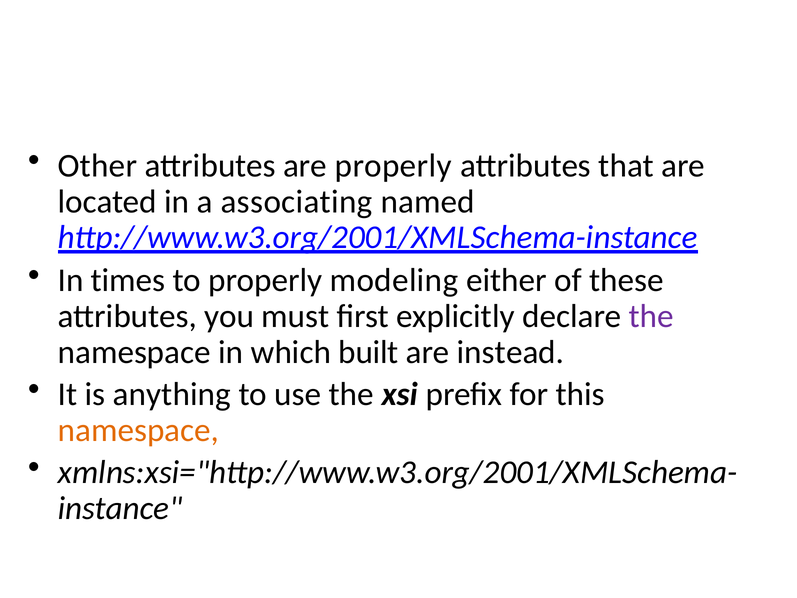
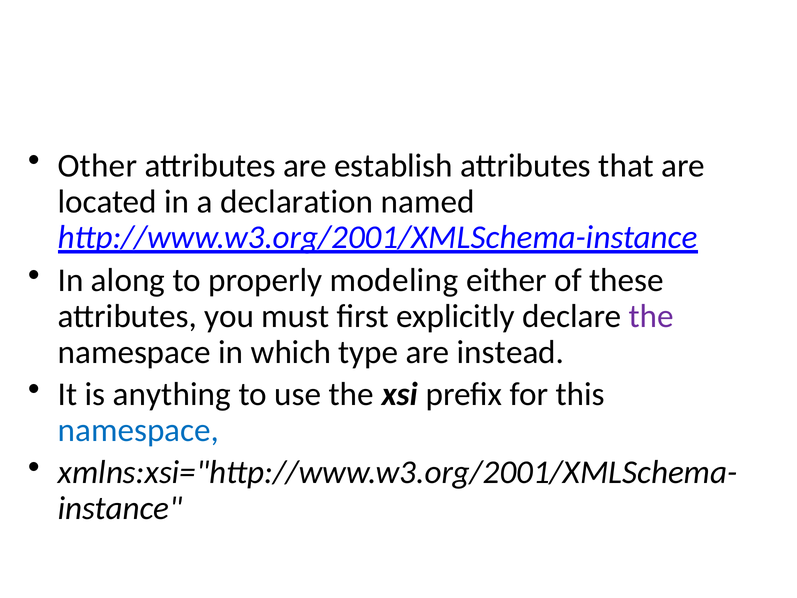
are properly: properly -> establish (393, 166)
associating: associating -> declaration (297, 202)
times: times -> along (128, 280)
built: built -> type (368, 352)
namespace colour: orange -> blue (138, 430)
